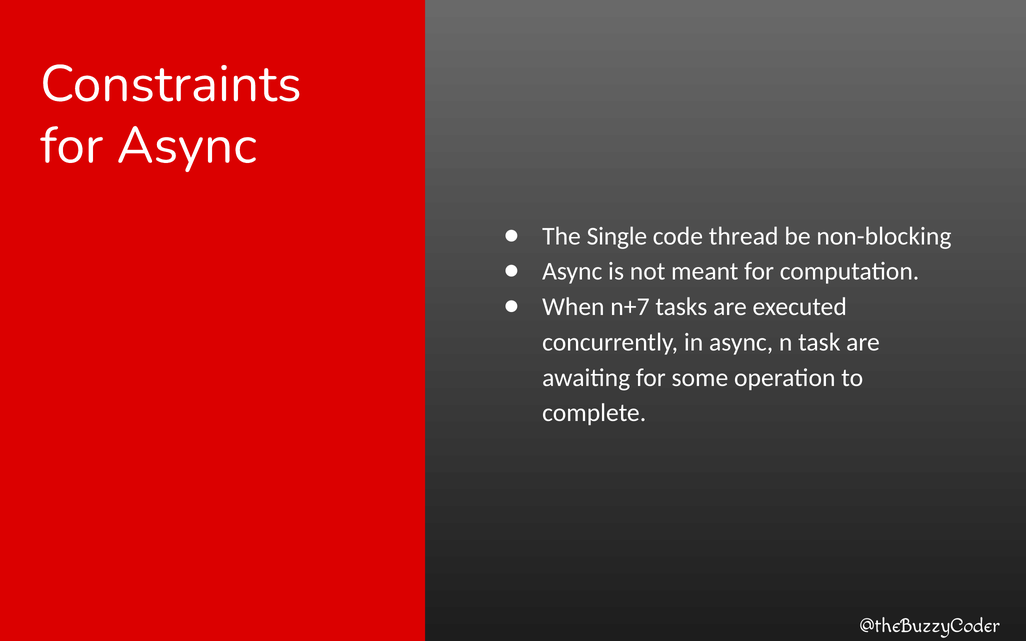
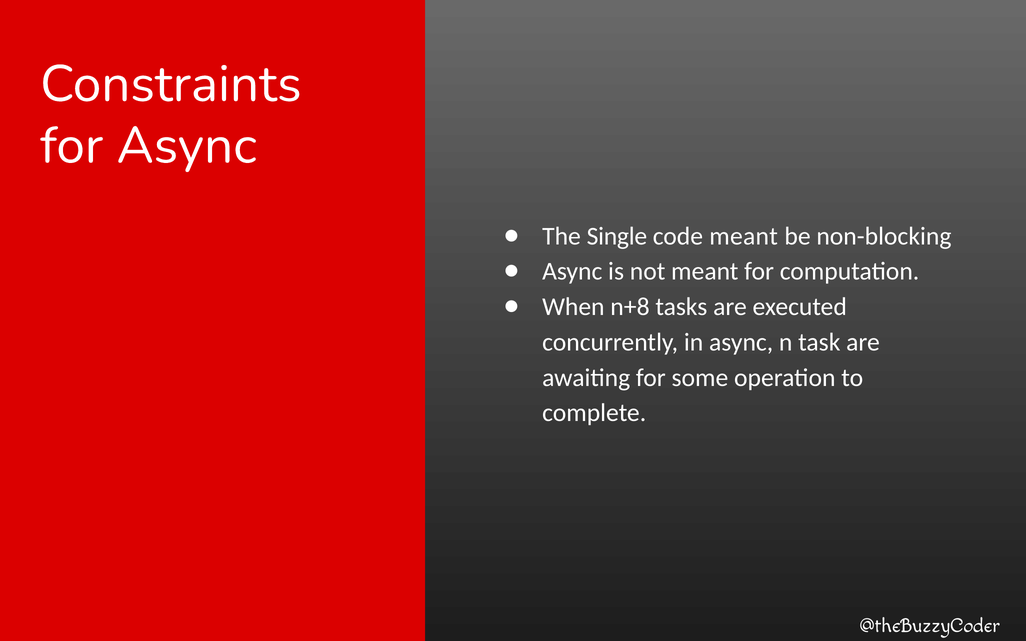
code thread: thread -> meant (744, 236)
n+7: n+7 -> n+8 (630, 307)
